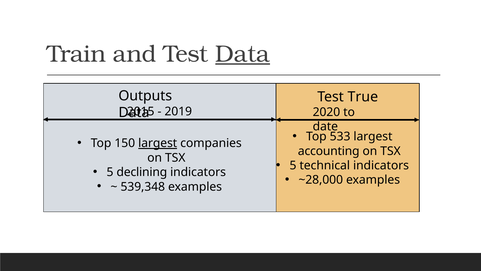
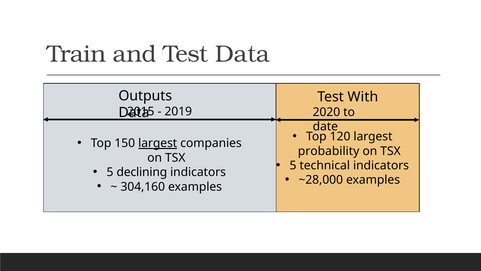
Data underline: present -> none (243, 54)
True: True -> With (363, 97)
533: 533 -> 120 (340, 136)
accounting: accounting -> probability (329, 151)
539,348: 539,348 -> 304,160 (143, 186)
